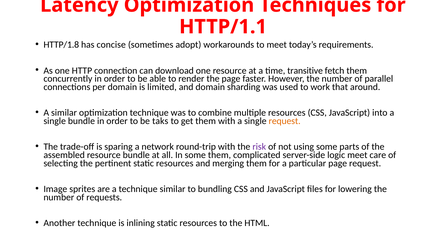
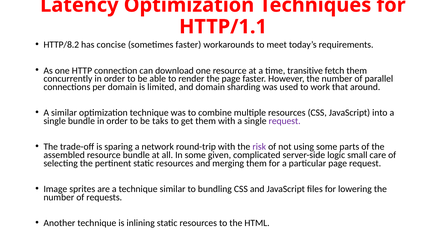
HTTP/1.8: HTTP/1.8 -> HTTP/8.2 (61, 45)
sometimes adopt: adopt -> faster (188, 45)
request colour: orange -> purple (285, 121)
some them: them -> given (220, 155)
logic meet: meet -> small (357, 155)
